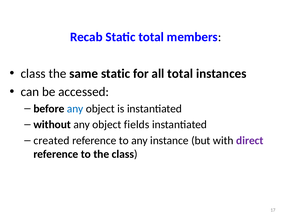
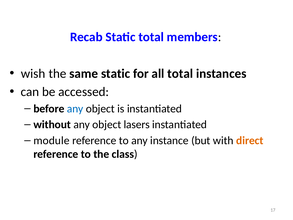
class: class -> wish (33, 73)
fields: fields -> lasers (137, 124)
created: created -> module (52, 140)
direct colour: purple -> orange (250, 140)
